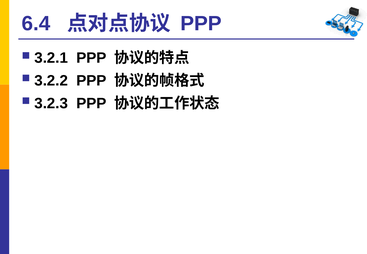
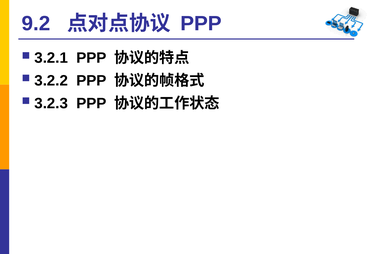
6.4: 6.4 -> 9.2 (36, 24)
